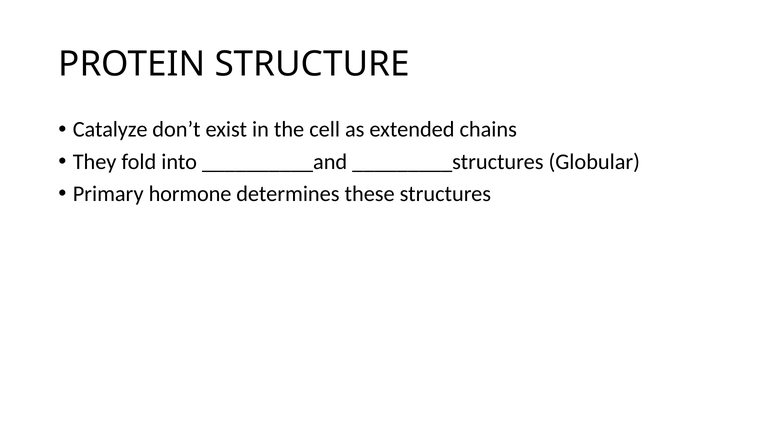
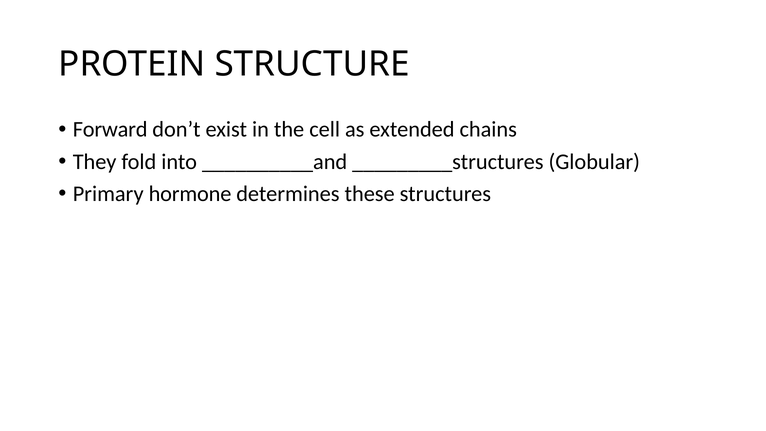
Catalyze: Catalyze -> Forward (110, 130)
